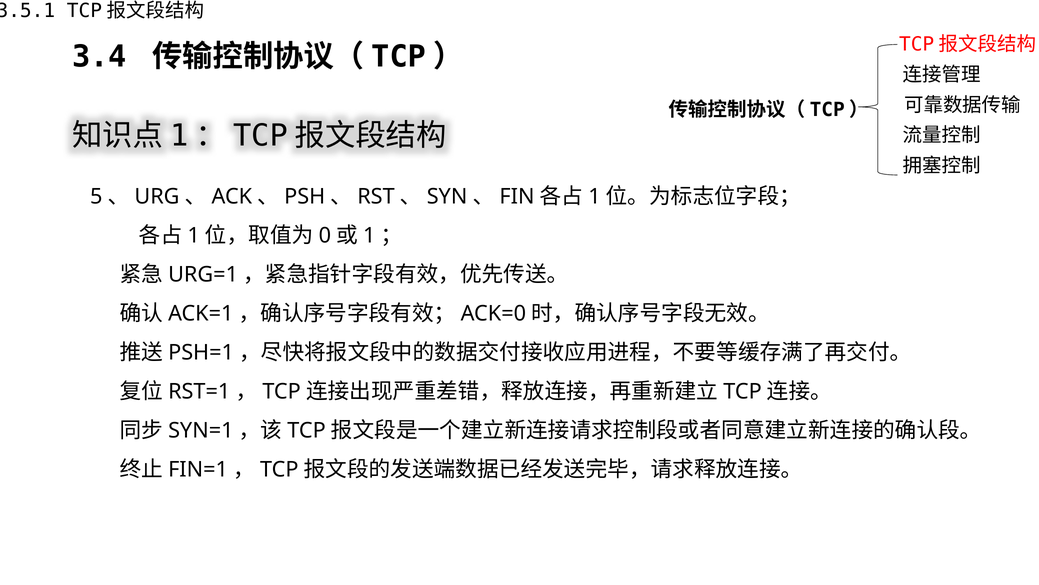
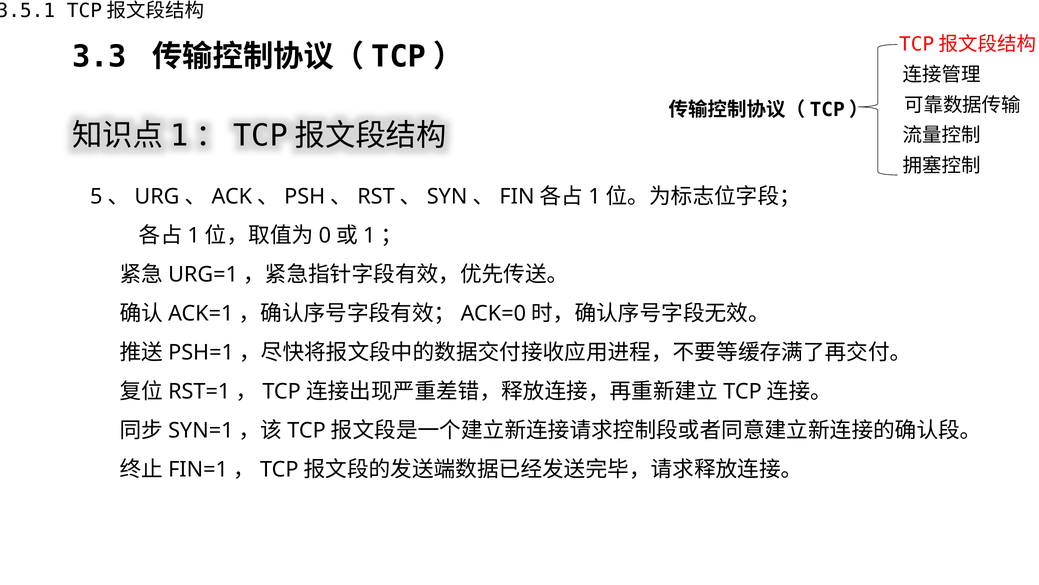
3.4: 3.4 -> 3.3 (99, 57)
